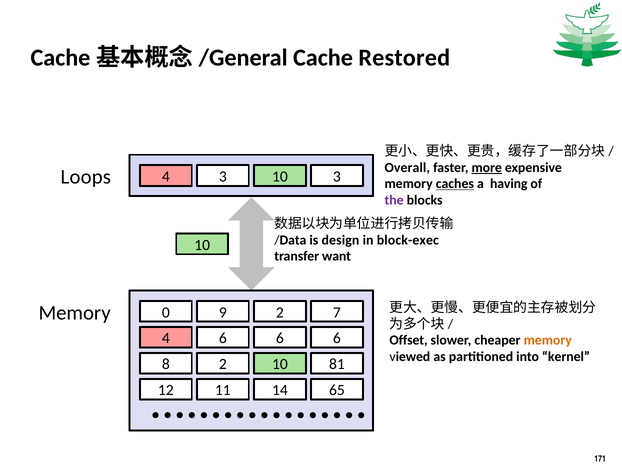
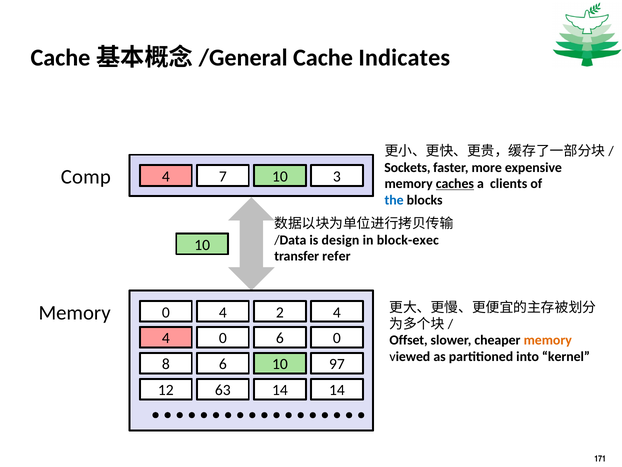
Restored: Restored -> Indicates (404, 58)
Overall: Overall -> Sockets (407, 167)
more underline: present -> none (487, 167)
Loops: Loops -> Comp (86, 177)
3: 3 -> 7 (223, 176)
having: having -> clients (509, 184)
the colour: purple -> blue (394, 200)
want: want -> refer (336, 256)
0 9: 9 -> 4 (223, 312)
2 7: 7 -> 4 (337, 312)
6: 6 -> 0 (223, 338)
6: 6 -> 0 (337, 338)
8 2: 2 -> 6 (223, 364)
81: 81 -> 97 (337, 364)
11: 11 -> 63 (223, 390)
14 65: 65 -> 14 (337, 390)
